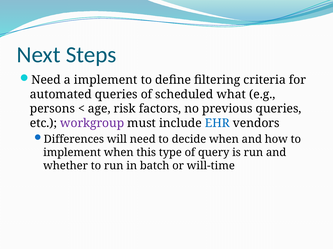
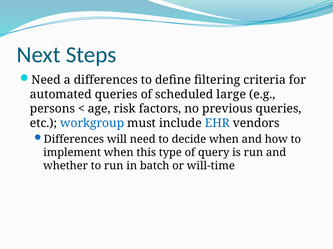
a implement: implement -> differences (106, 80)
what: what -> large (231, 95)
workgroup colour: purple -> blue (92, 124)
